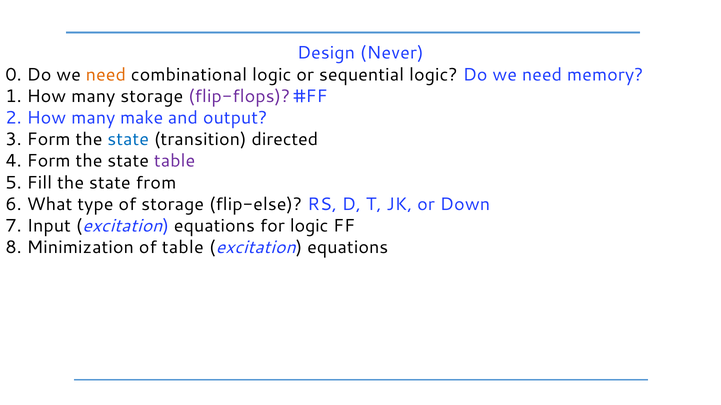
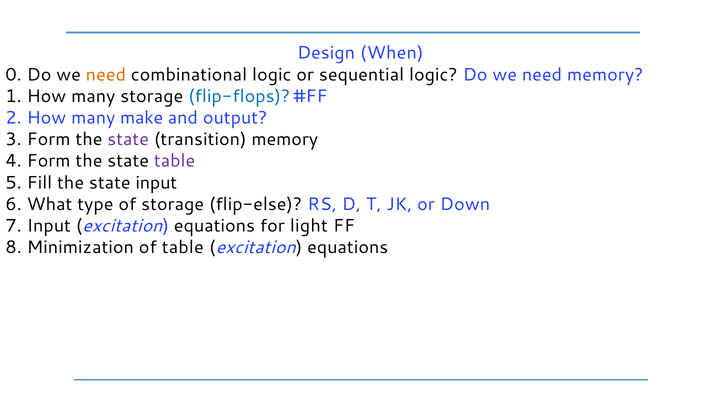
Never: Never -> When (392, 53)
flip-flops colour: purple -> blue (239, 96)
state colour: blue -> purple (128, 140)
transition directed: directed -> memory (285, 140)
state from: from -> input (156, 183)
for logic: logic -> light (309, 226)
